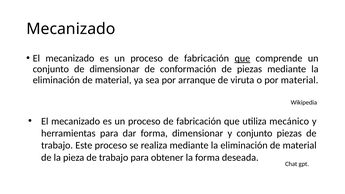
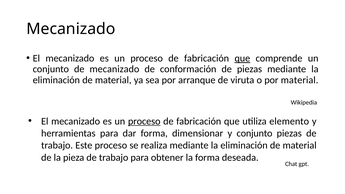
de dimensionar: dimensionar -> mecanizado (114, 69)
proceso underline: none -> present (144, 121)
mecánico: mecánico -> elemento (289, 121)
